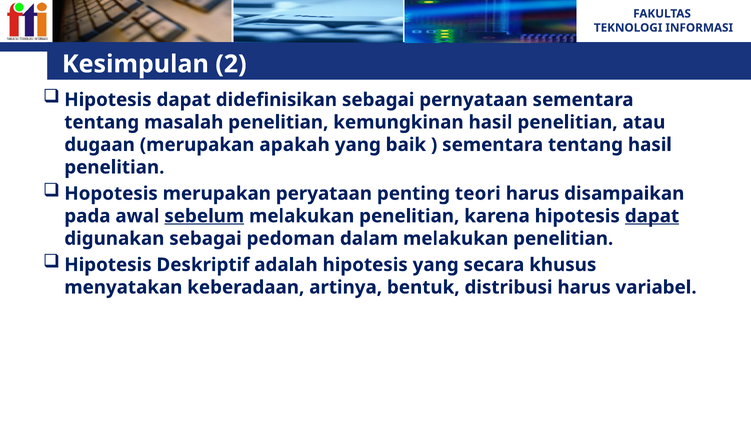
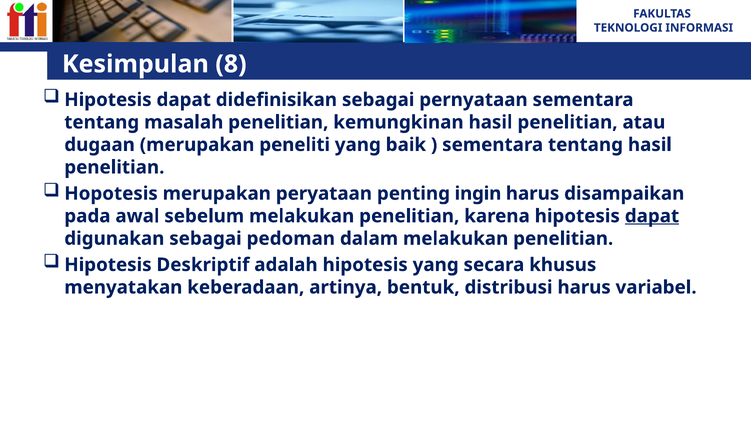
2: 2 -> 8 (231, 64)
apakah: apakah -> peneliti (295, 145)
teori: teori -> ingin (478, 194)
sebelum underline: present -> none (204, 216)
